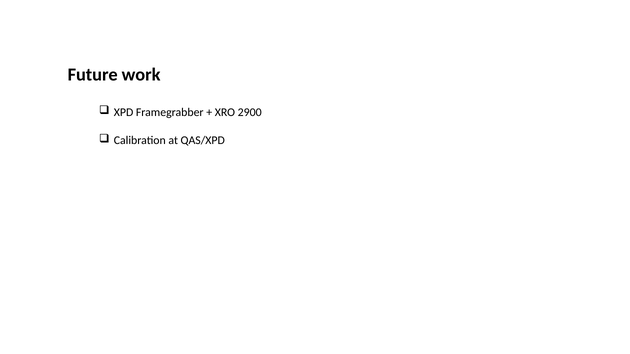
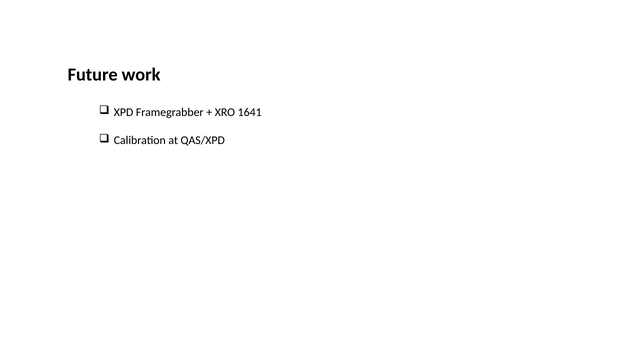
2900: 2900 -> 1641 (250, 112)
